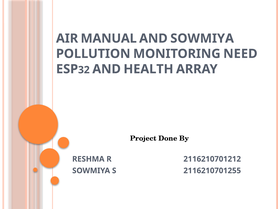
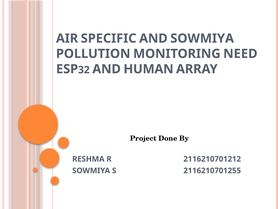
MANUAL: MANUAL -> SPECIFIC (109, 38)
HEALTH: HEALTH -> HUMAN (149, 69)
